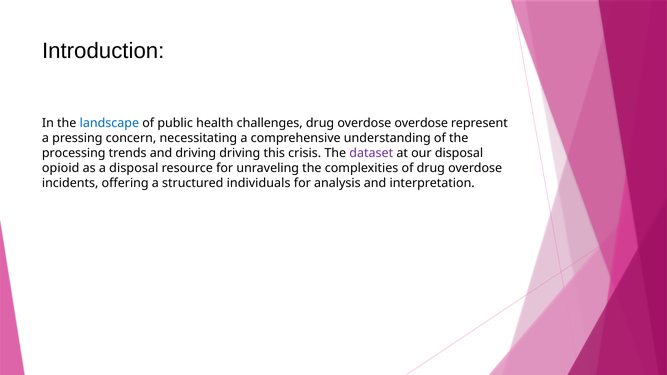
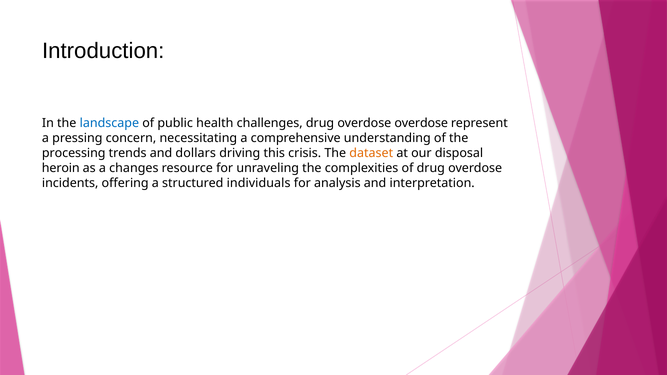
and driving: driving -> dollars (196, 153)
dataset colour: purple -> orange (371, 153)
opioid: opioid -> heroin (61, 168)
a disposal: disposal -> changes (134, 168)
